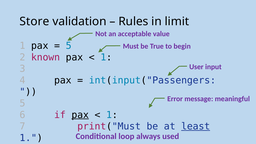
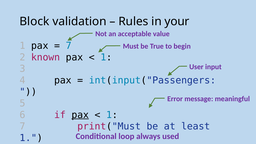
Store: Store -> Block (34, 22)
limit: limit -> your (177, 22)
5: 5 -> 7 (69, 46)
least underline: present -> none (196, 126)
